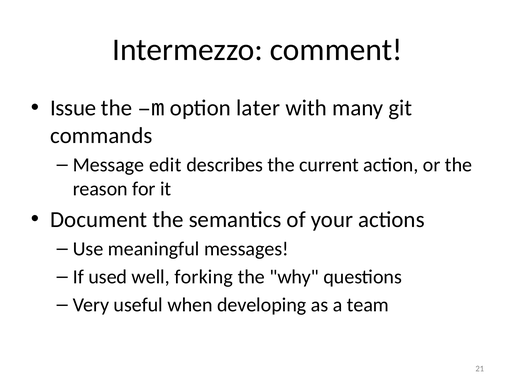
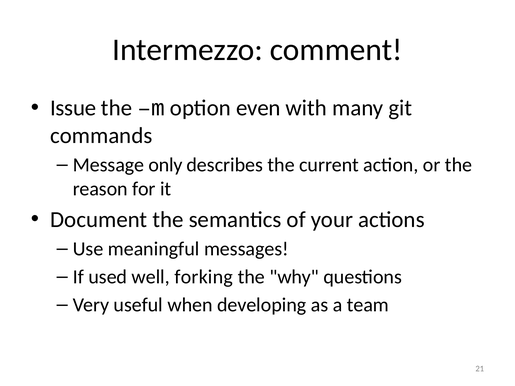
later: later -> even (258, 108)
edit: edit -> only (165, 165)
